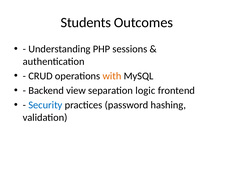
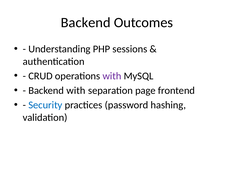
Students: Students -> Backend (86, 23)
with colour: orange -> purple (112, 76)
Backend view: view -> with (76, 91)
logic: logic -> page (145, 91)
